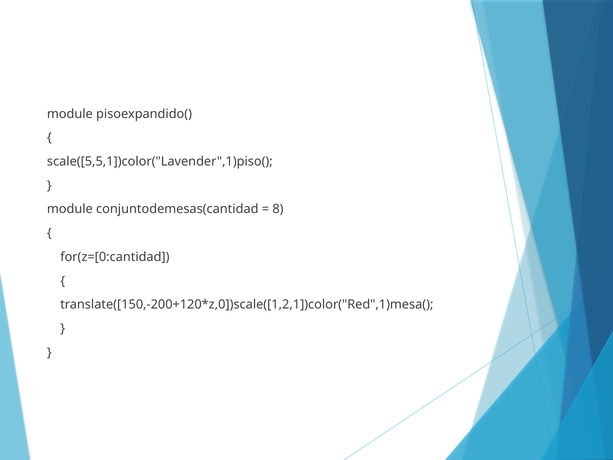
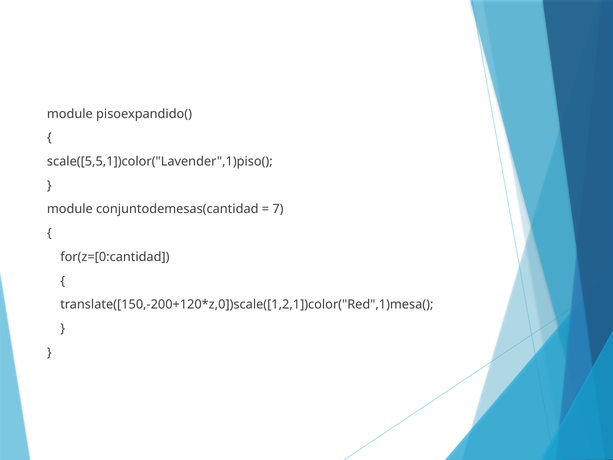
8: 8 -> 7 (278, 209)
